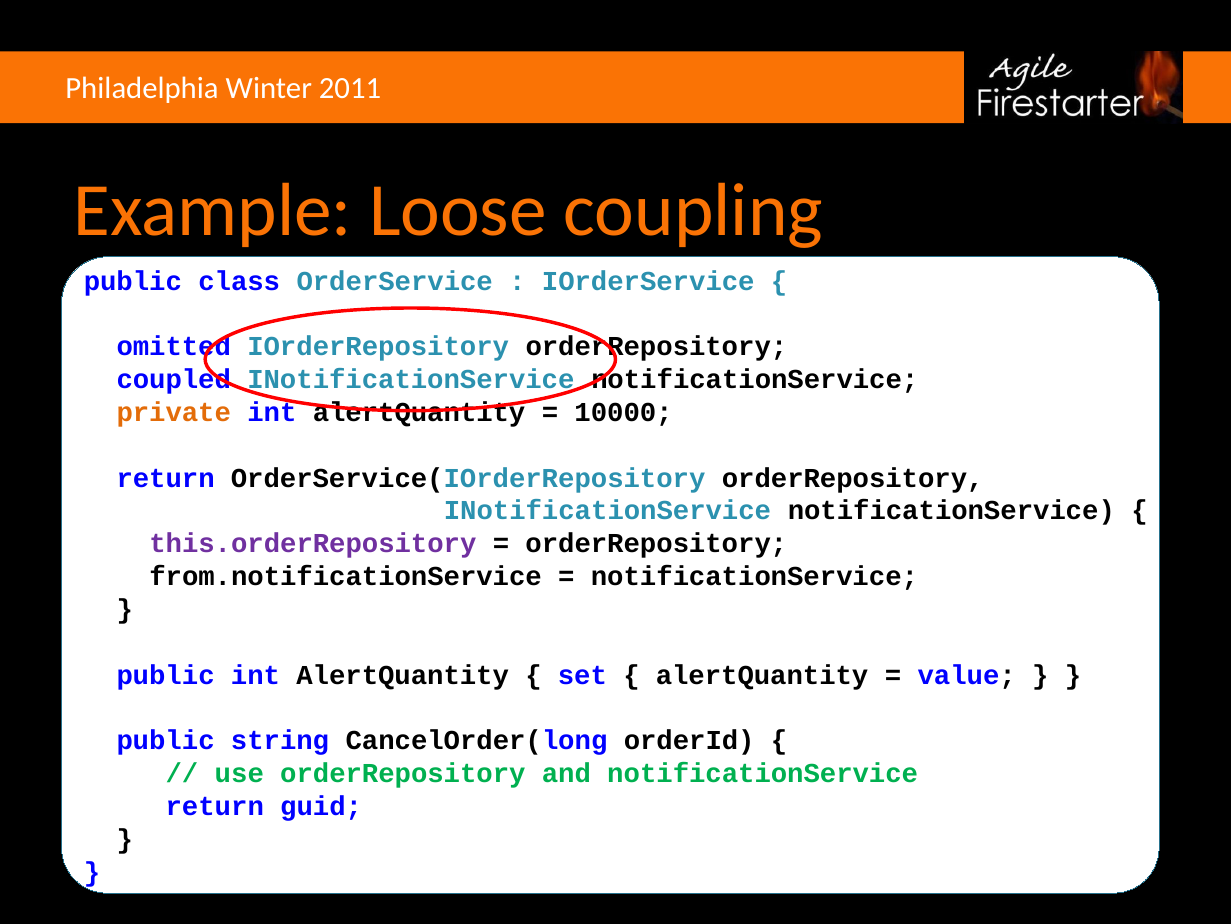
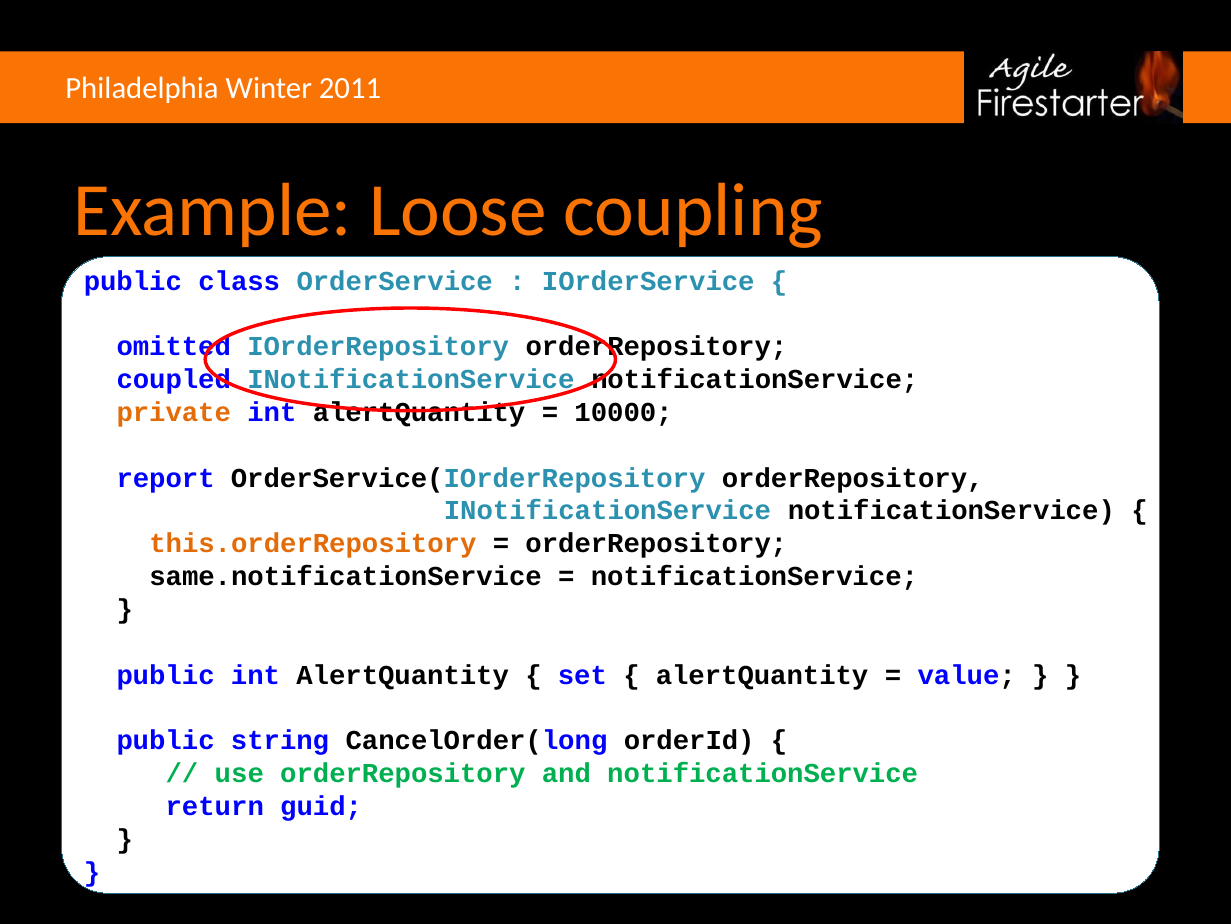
return: return -> report (166, 478)
this.orderRepository colour: purple -> orange (313, 543)
from.notificationService: from.notificationService -> same.notificationService (346, 576)
